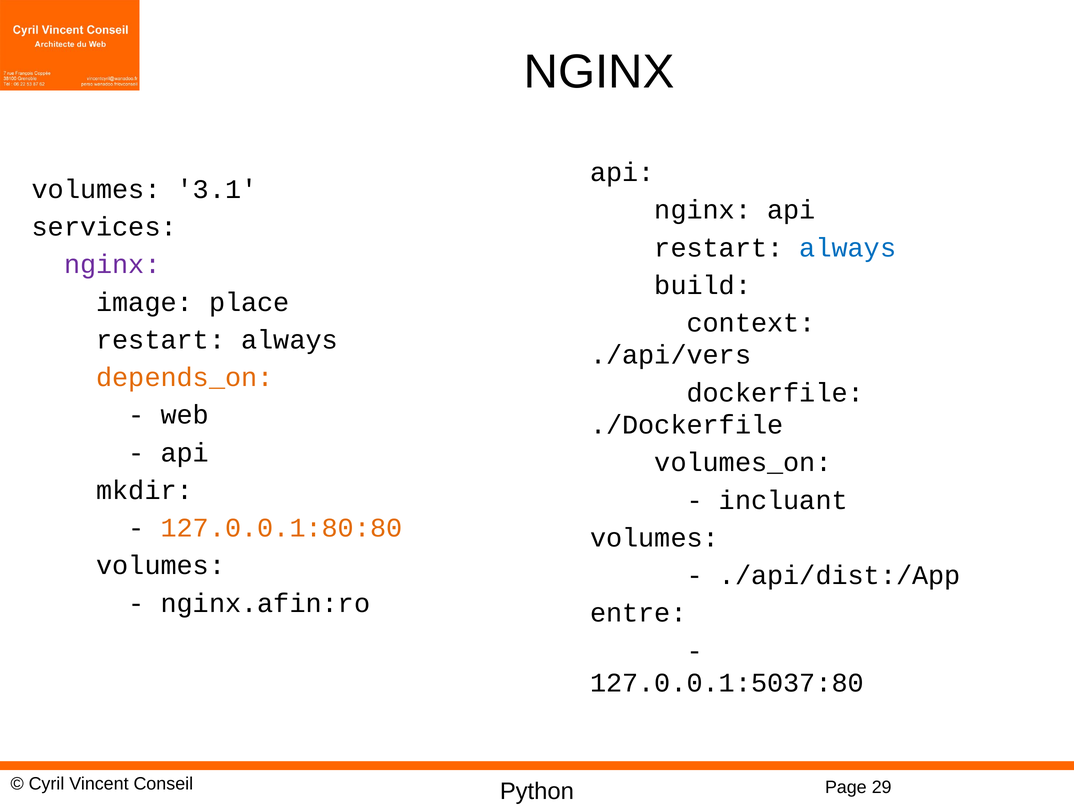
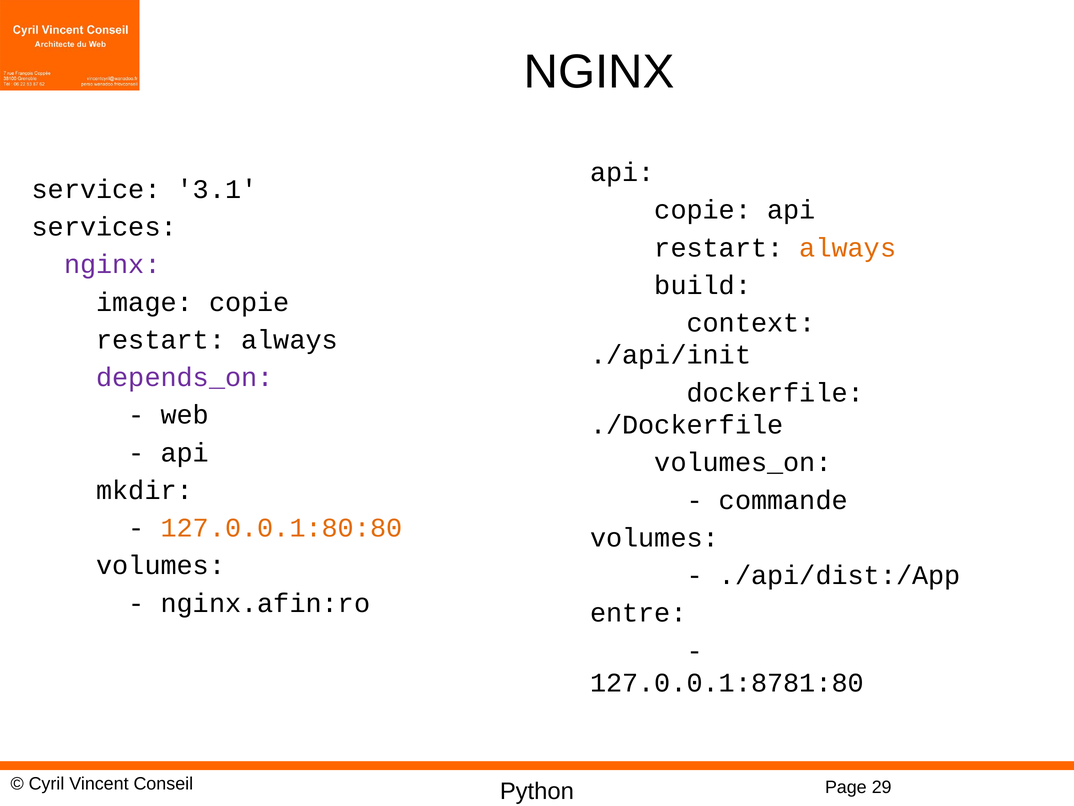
volumes: volumes -> service (96, 189)
nginx: nginx -> copie (703, 210)
always colour: blue -> orange (848, 248)
image place: place -> copie (249, 302)
./api/vers: ./api/vers -> ./api/init (671, 355)
depends_on colour: orange -> purple (185, 377)
incluant: incluant -> commande (783, 500)
127.0.0.1:5037:80: 127.0.0.1:5037:80 -> 127.0.0.1:8781:80 (727, 682)
